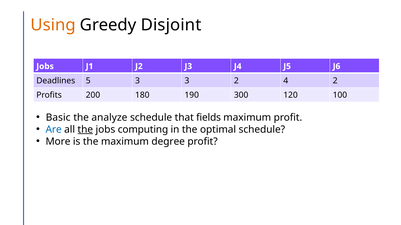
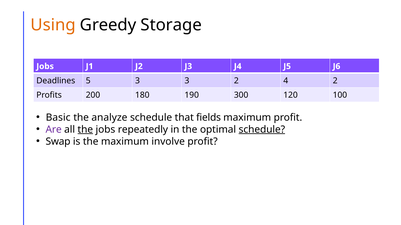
Disjoint: Disjoint -> Storage (171, 25)
Are colour: blue -> purple (54, 130)
computing: computing -> repeatedly (143, 130)
schedule underline: none -> present (262, 130)
More: More -> Swap (58, 142)
degree: degree -> involve (168, 142)
